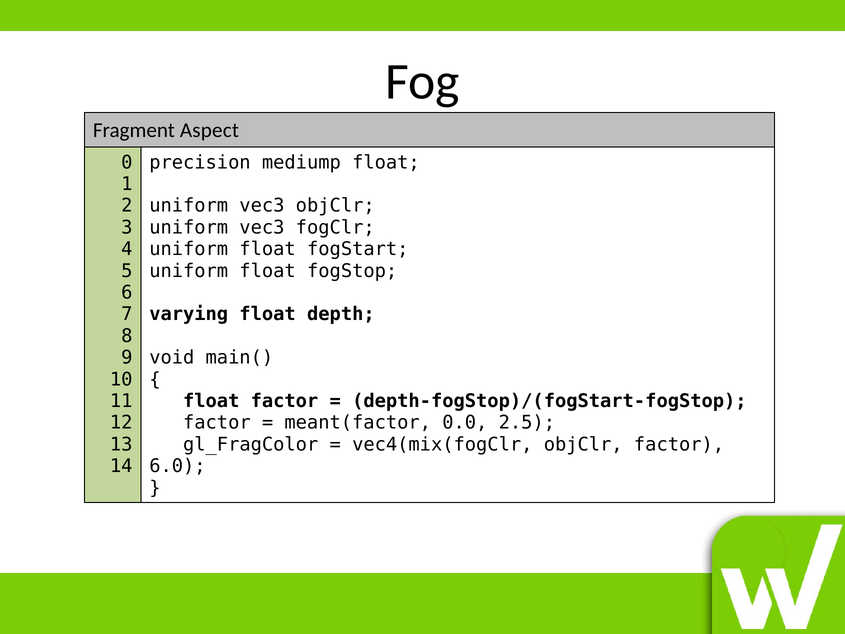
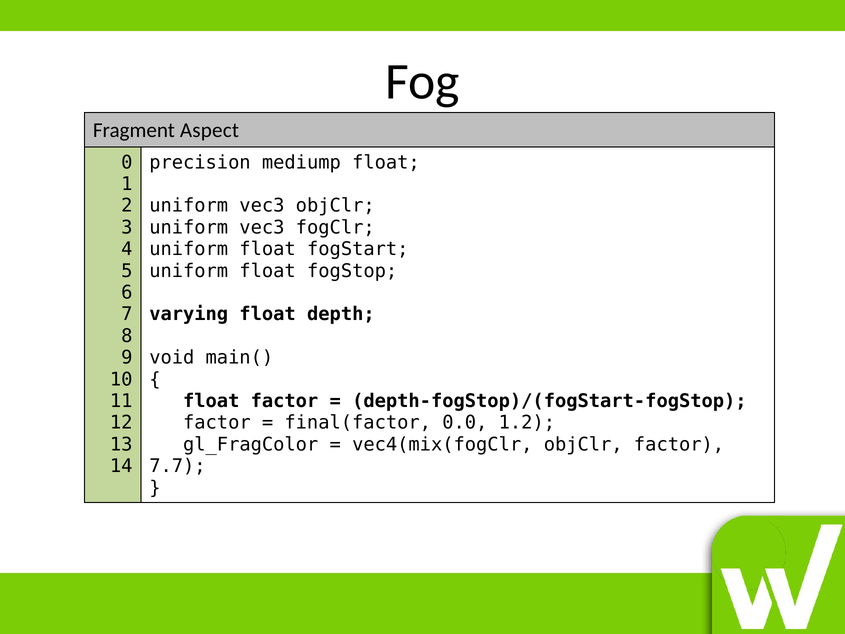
meant(factor: meant(factor -> final(factor (358, 423)
2.5: 2.5 -> 1.2 (527, 423)
6.0: 6.0 -> 7.7 (177, 466)
